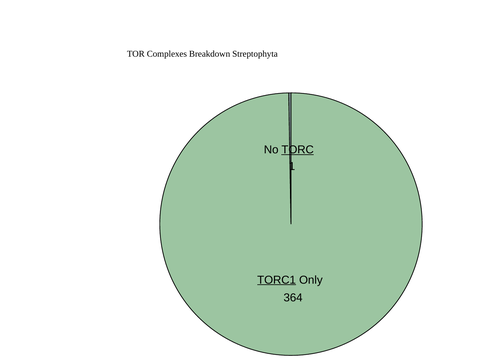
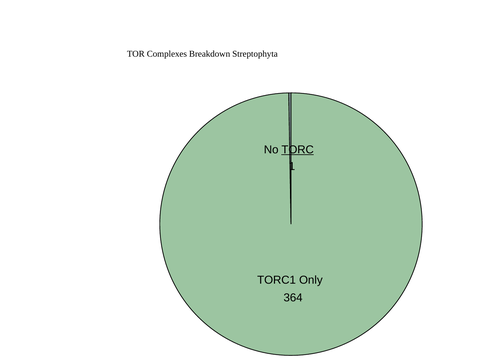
TORC1 underline: present -> none (277, 280)
